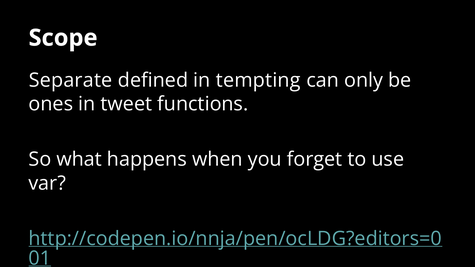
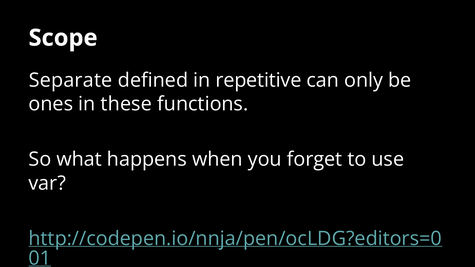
tempting: tempting -> repetitive (258, 80)
tweet: tweet -> these (126, 104)
